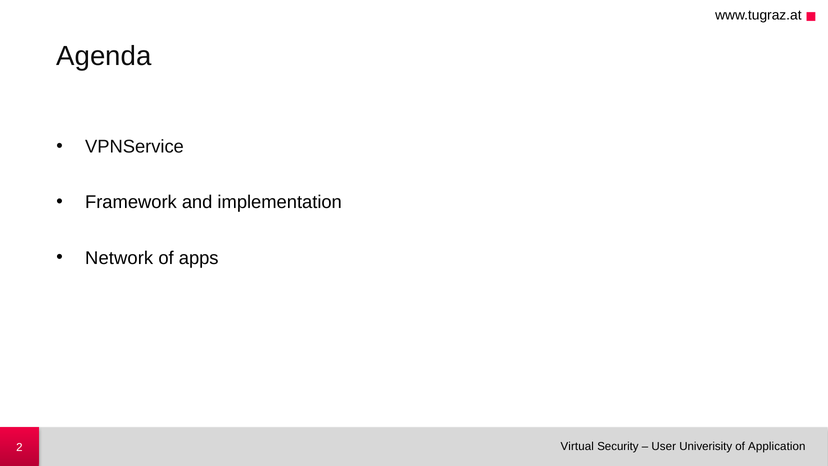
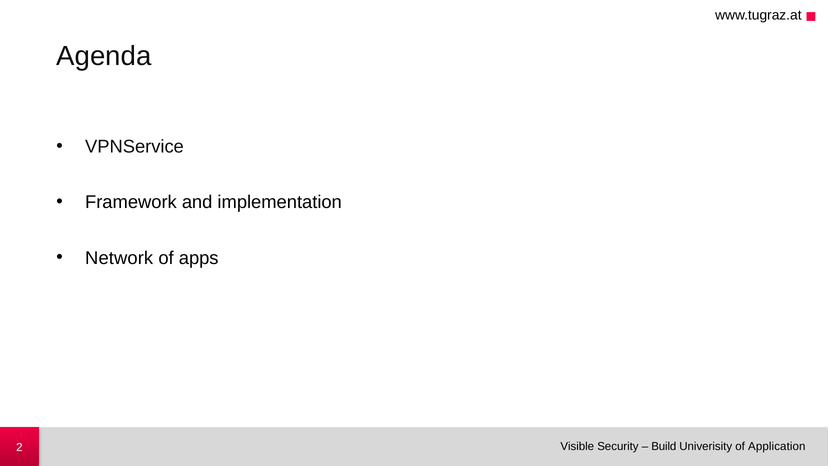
Virtual: Virtual -> Visible (577, 446)
User: User -> Build (664, 446)
